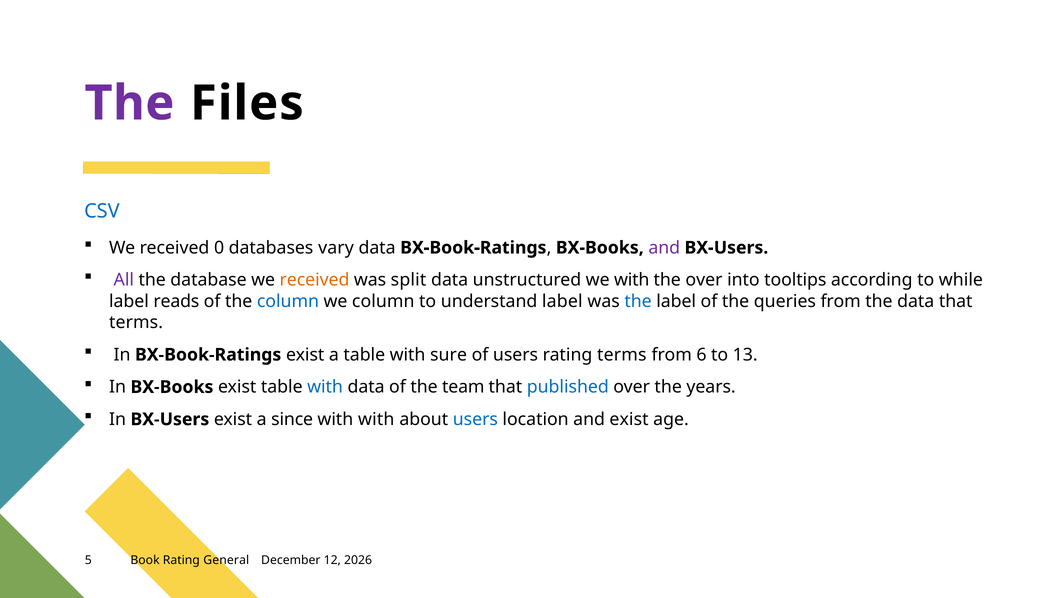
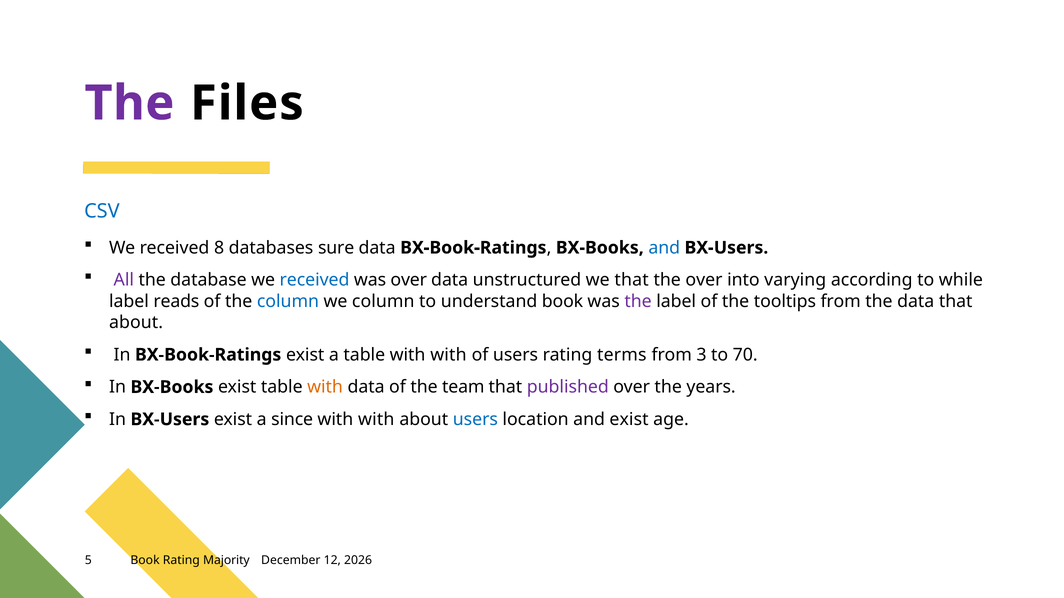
0: 0 -> 8 (219, 248)
vary: vary -> sure (336, 248)
and colour: purple -> blue (664, 248)
received colour: orange -> blue (315, 280)
was split: split -> over (409, 280)
we with: with -> that (632, 280)
tooltips: tooltips -> varying (795, 280)
understand label: label -> book (562, 301)
the colour: blue -> purple (638, 301)
queries: queries -> tooltips (785, 301)
terms: terms -> about (136, 323)
table with sure: sure -> with (448, 355)
6: 6 -> 3 (701, 355)
13: 13 -> 70 (745, 355)
with colour: blue -> orange (325, 387)
published colour: blue -> purple (568, 387)
General: General -> Majority (226, 561)
